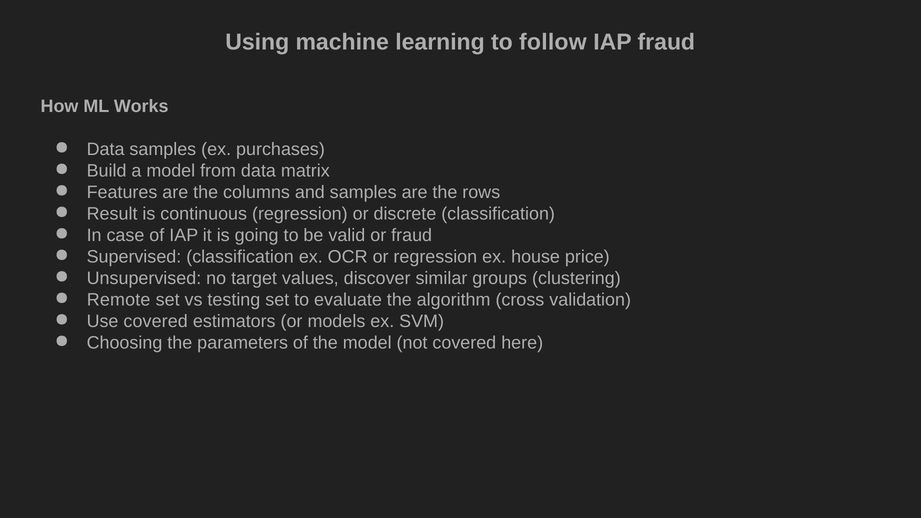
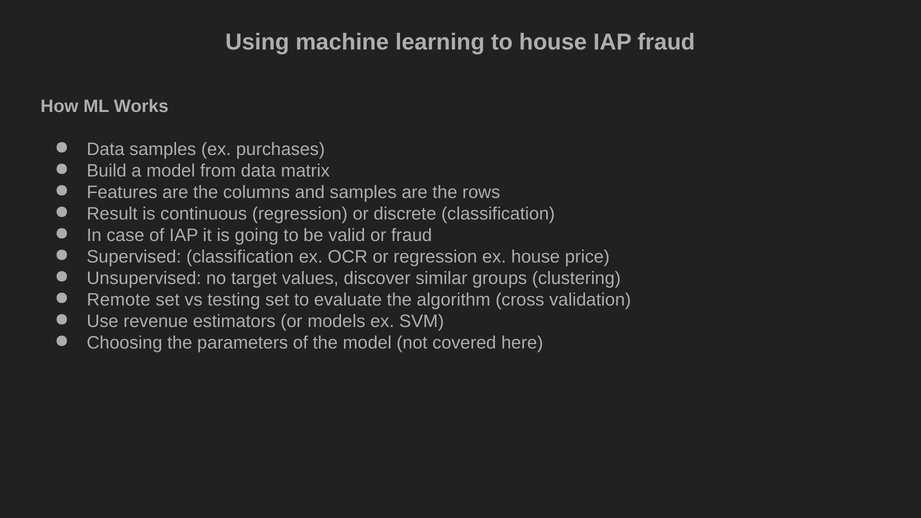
to follow: follow -> house (553, 42)
Use covered: covered -> revenue (156, 322)
